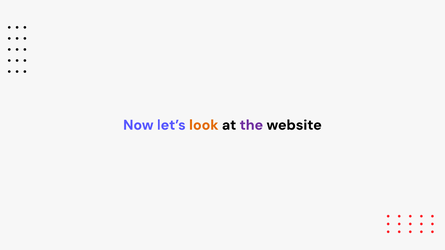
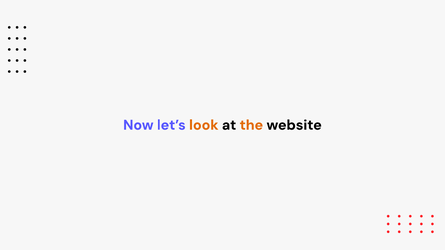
the colour: purple -> orange (251, 125)
